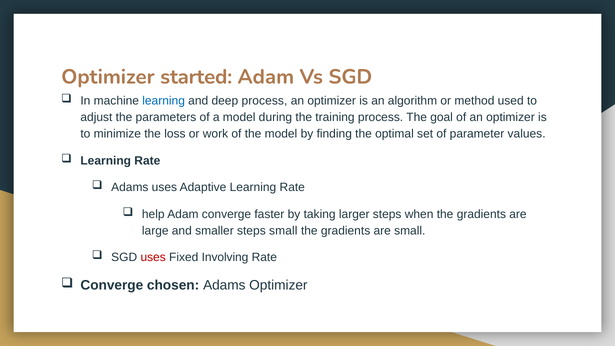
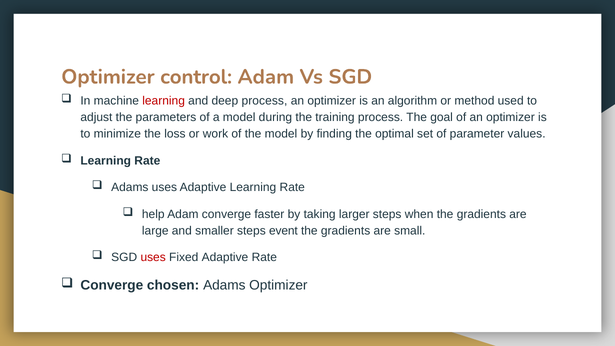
started: started -> control (196, 77)
learning colour: blue -> red (164, 101)
steps small: small -> event (283, 231)
Fixed Involving: Involving -> Adaptive (225, 257)
